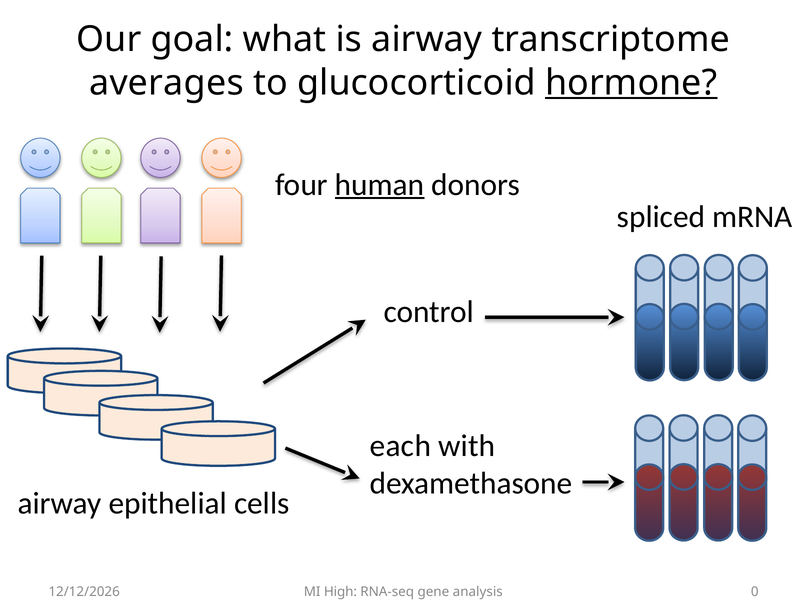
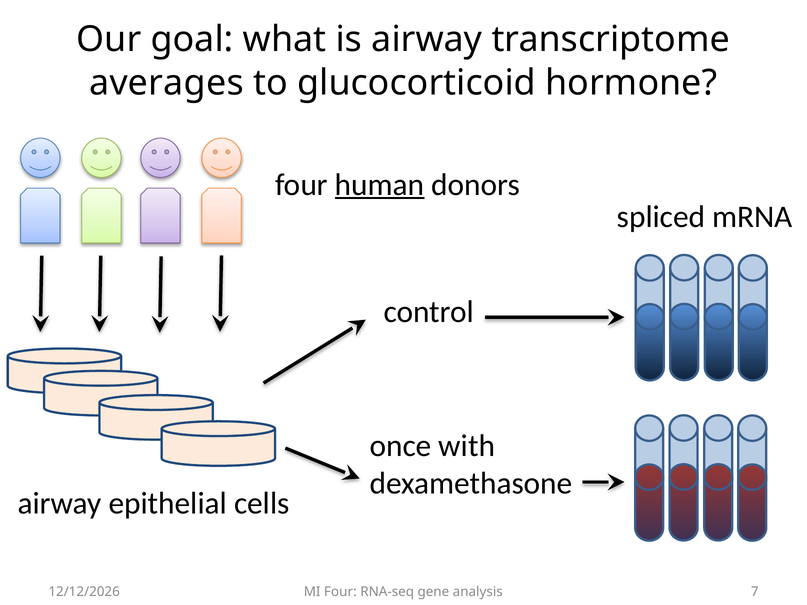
hormone underline: present -> none (631, 83)
each: each -> once (401, 446)
MI High: High -> Four (340, 592)
0: 0 -> 7 (755, 592)
